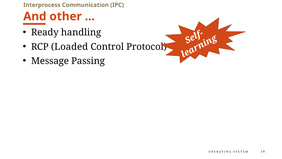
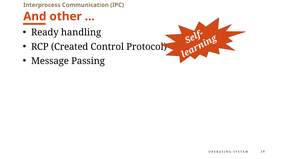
Loaded: Loaded -> Created (70, 47)
